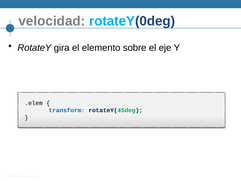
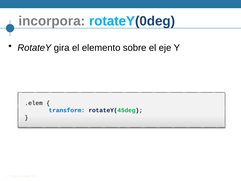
velocidad: velocidad -> incorpora (52, 21)
